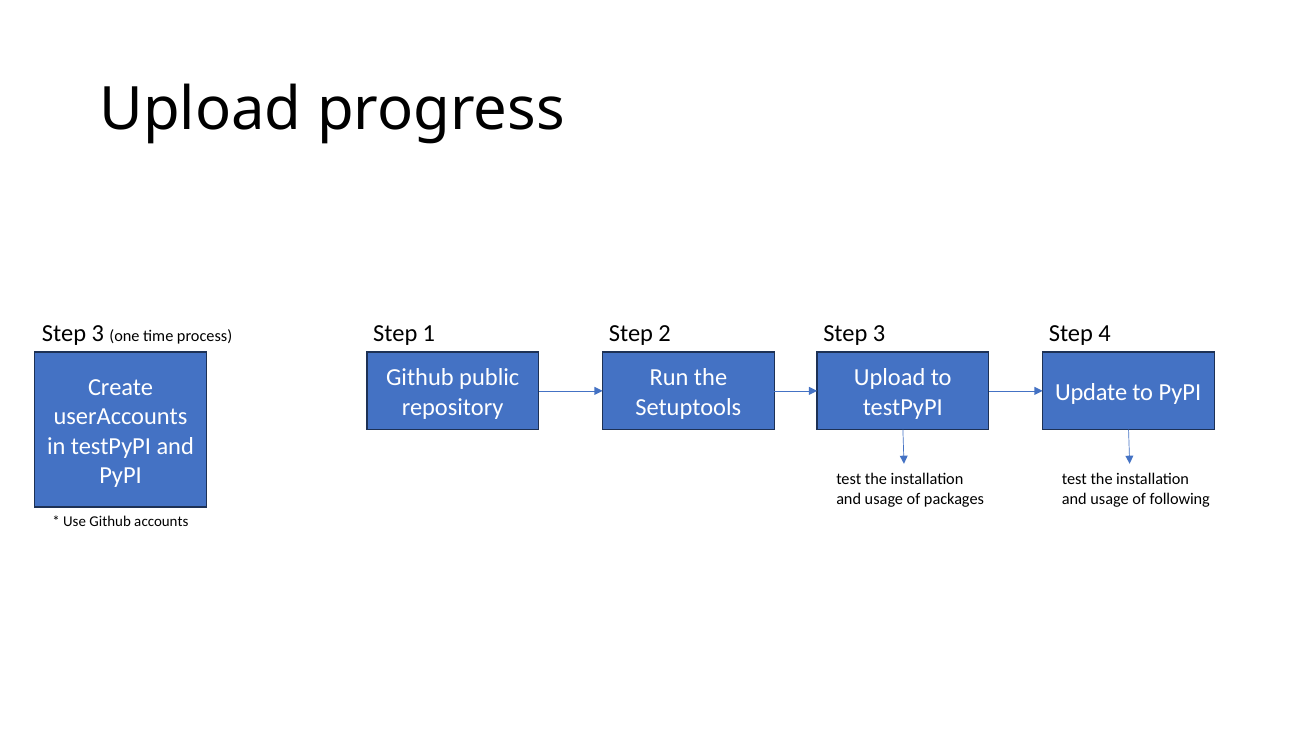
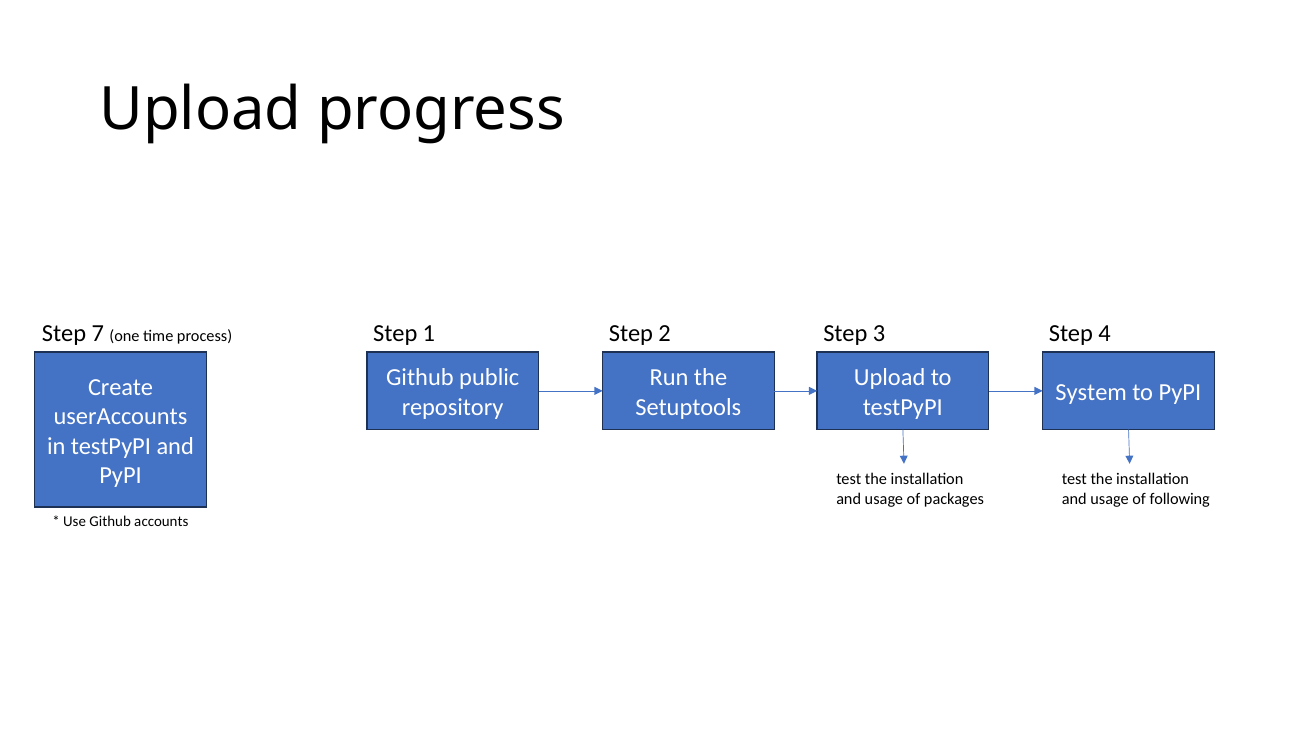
3: 3 -> 7 (98, 334)
Update: Update -> System (1091, 392)
